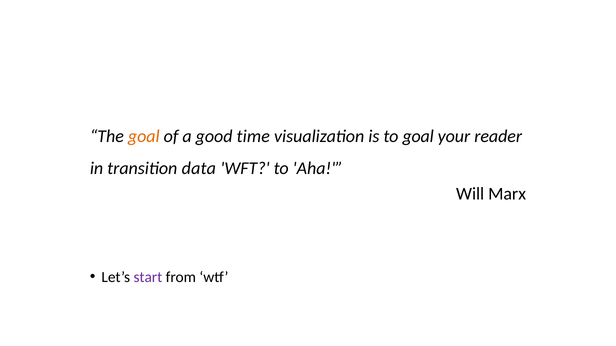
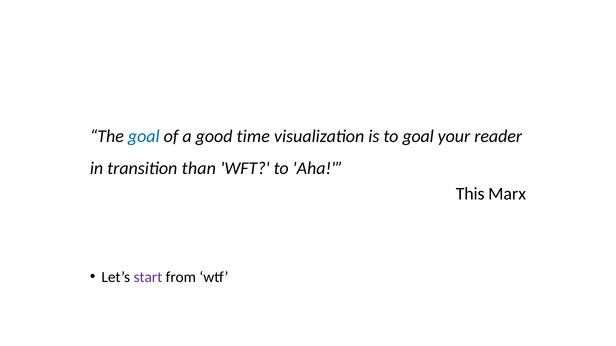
goal colour: orange -> blue (144, 136)
data: data -> than (199, 169)
Will: Will -> This (470, 194)
